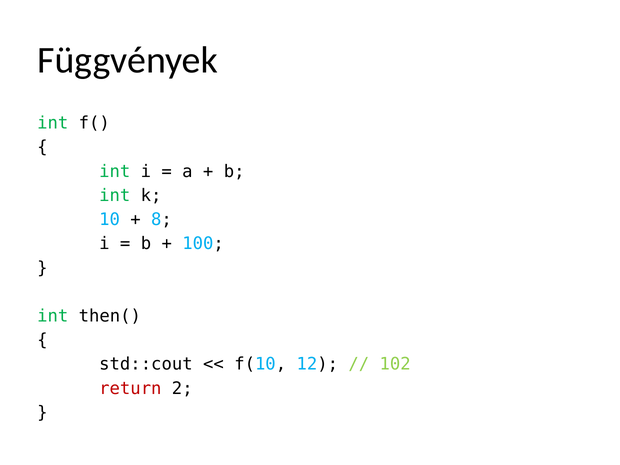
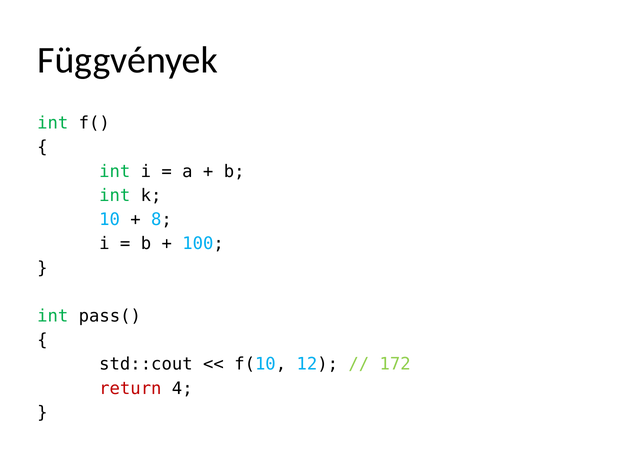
then(: then( -> pass( (110, 316)
102: 102 -> 172 (395, 364)
2: 2 -> 4 (182, 388)
